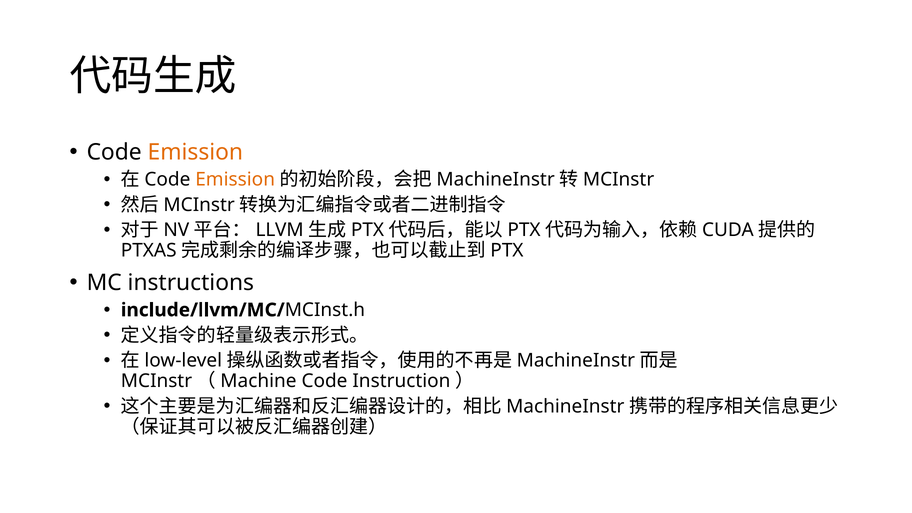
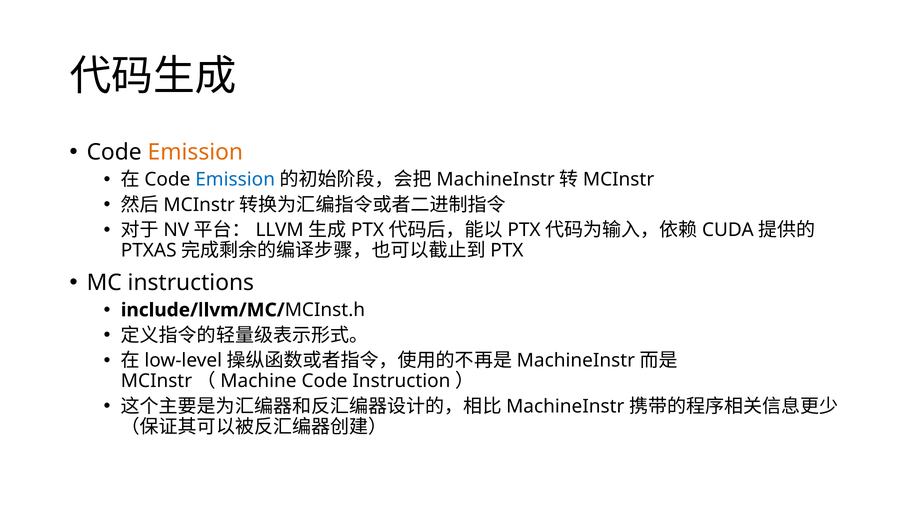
Emission colour: orange -> blue (235, 180)
